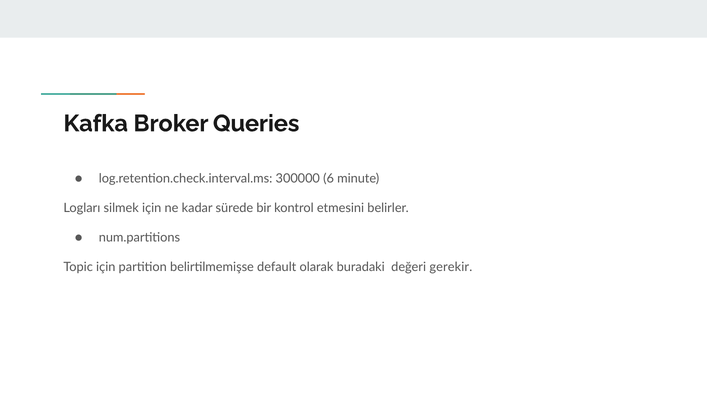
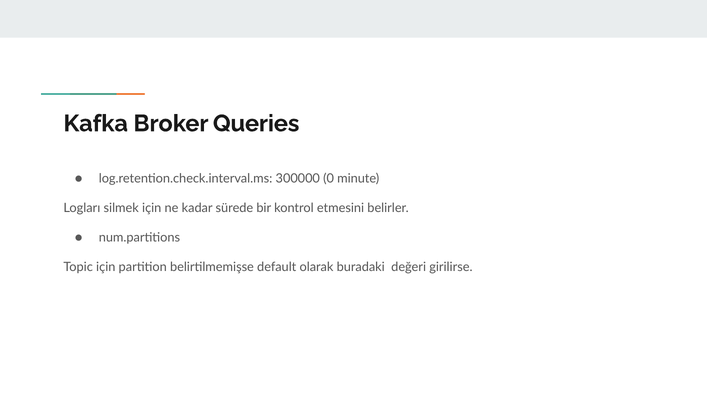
6: 6 -> 0 (329, 178)
gerekir: gerekir -> girilirse (451, 267)
